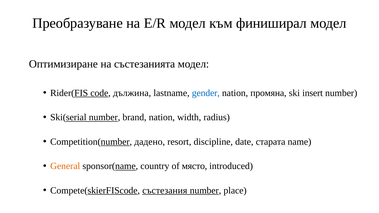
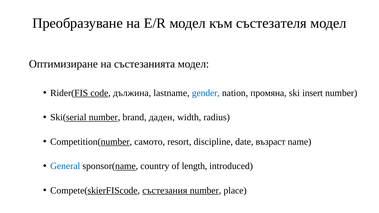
финиширал: финиширал -> състезателя (271, 23)
brand nation: nation -> даден (162, 117)
дадено: дадено -> самото (150, 142)
старата: старата -> възраст (271, 142)
General colour: orange -> blue (65, 166)
място: място -> length (194, 166)
